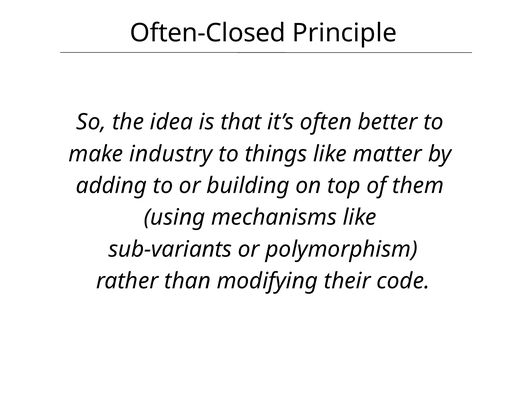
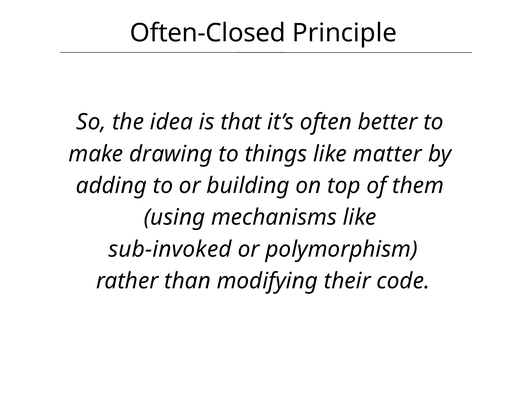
industry: industry -> drawing (171, 154)
sub-variants: sub-variants -> sub-invoked (170, 249)
